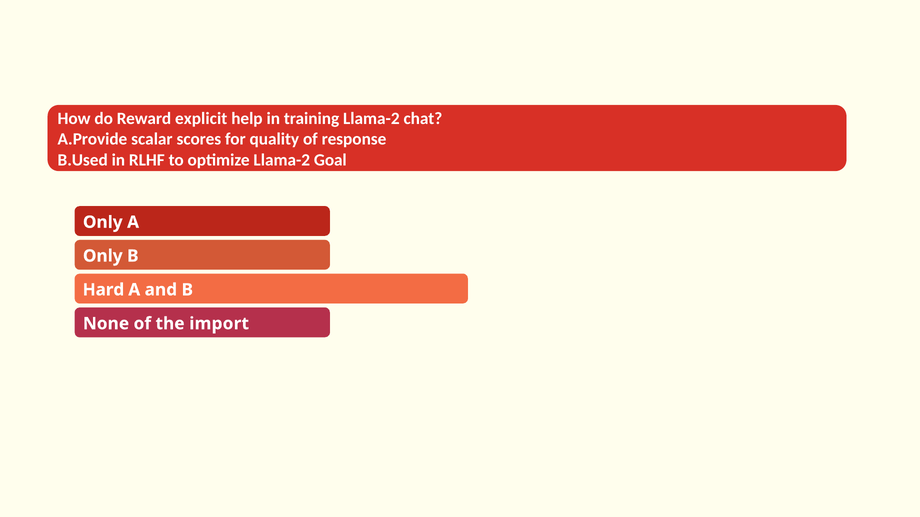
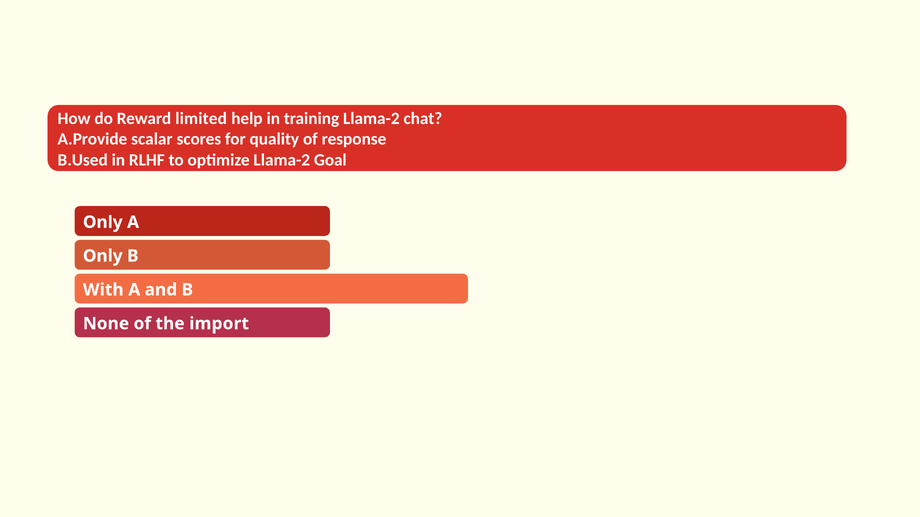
explicit: explicit -> limited (201, 119)
Hard: Hard -> With (103, 290)
